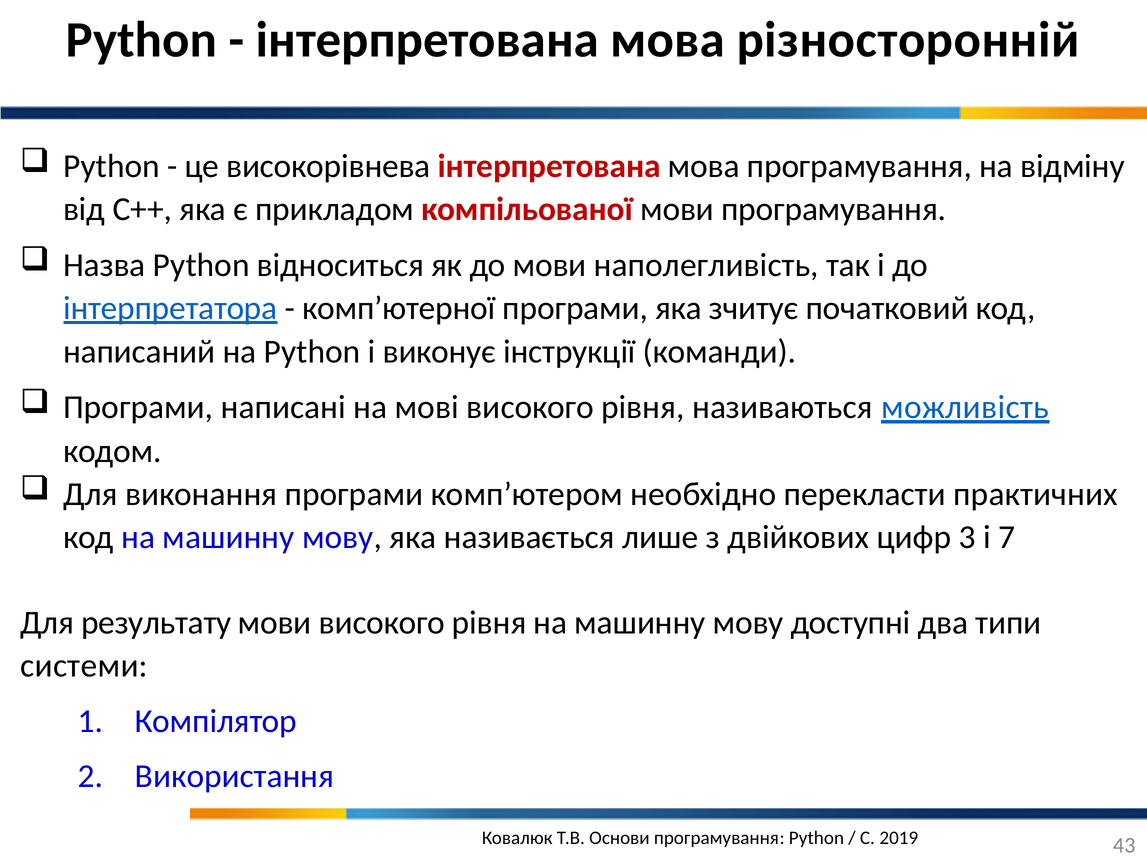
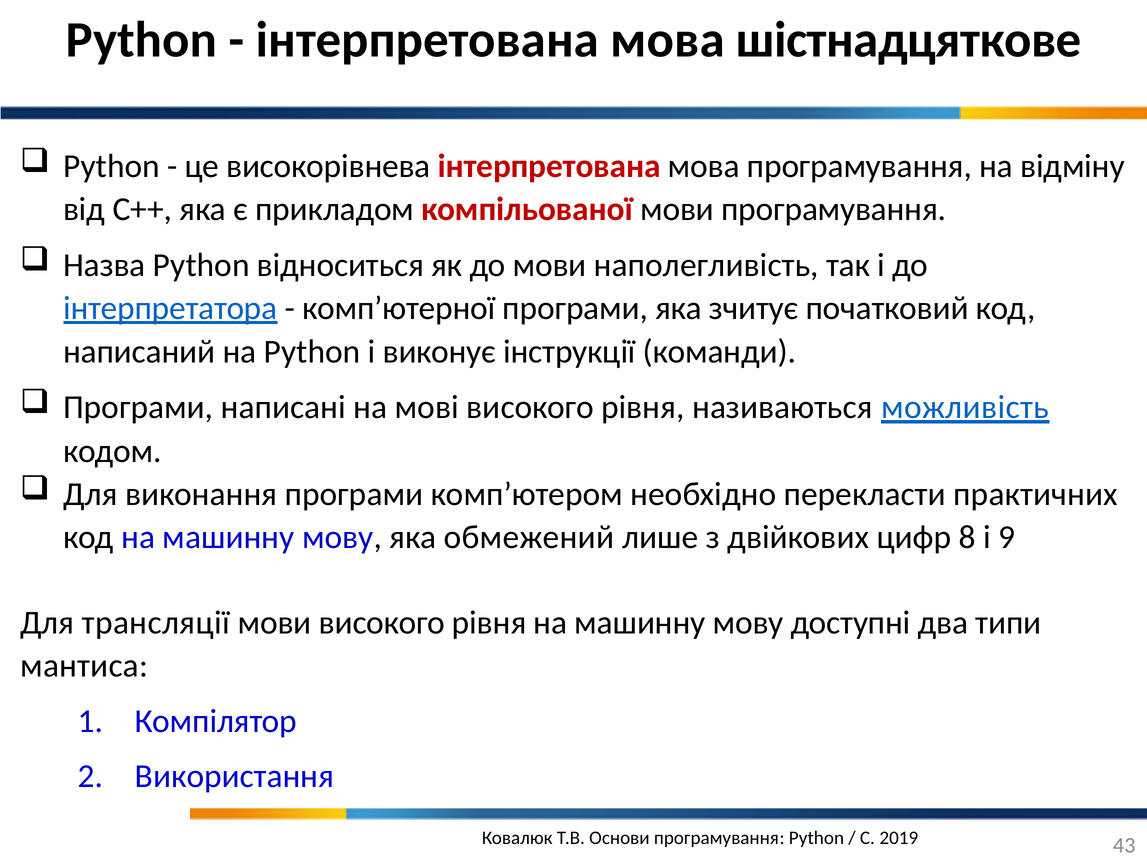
різносторонній: різносторонній -> шістнадцяткове (909, 40)
називається: називається -> обмежений (529, 537)
3: 3 -> 8 (967, 537)
7: 7 -> 9 (1007, 537)
результату: результату -> трансляції (156, 623)
системи: системи -> мантиса (84, 666)
